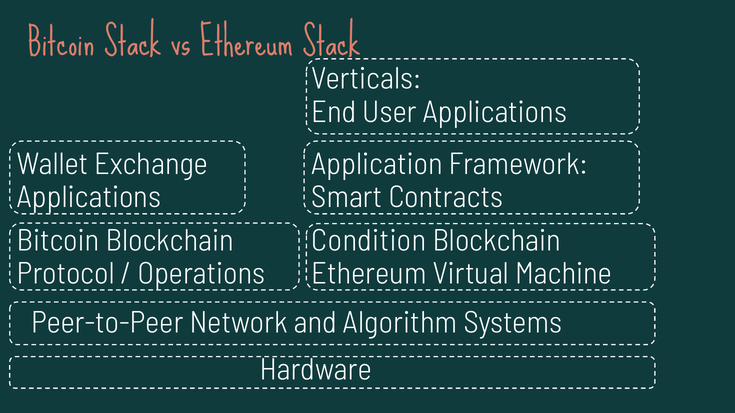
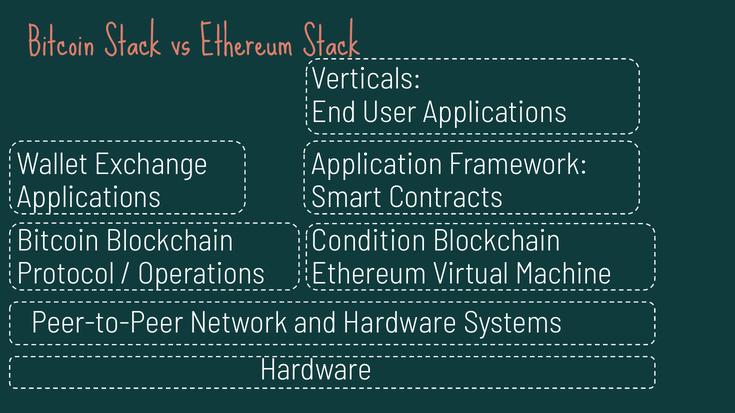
and Algorithm: Algorithm -> Hardware (400, 323)
